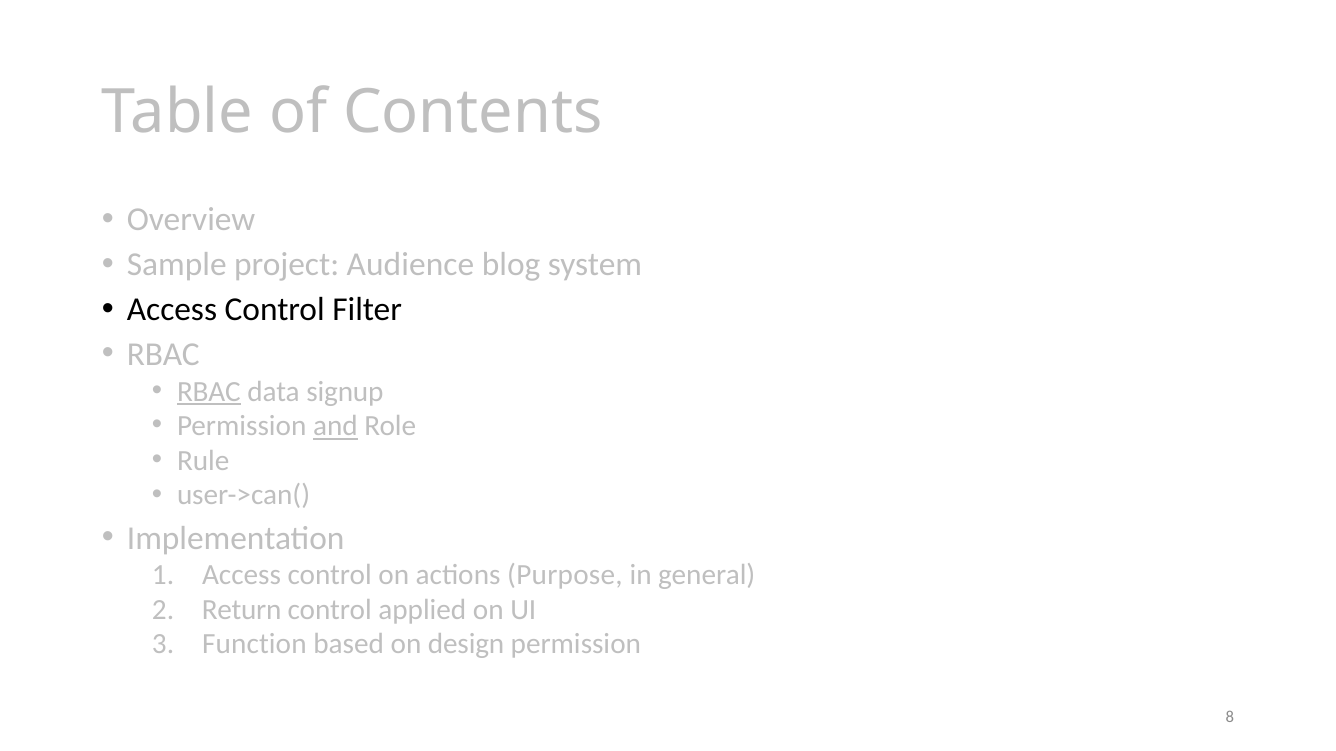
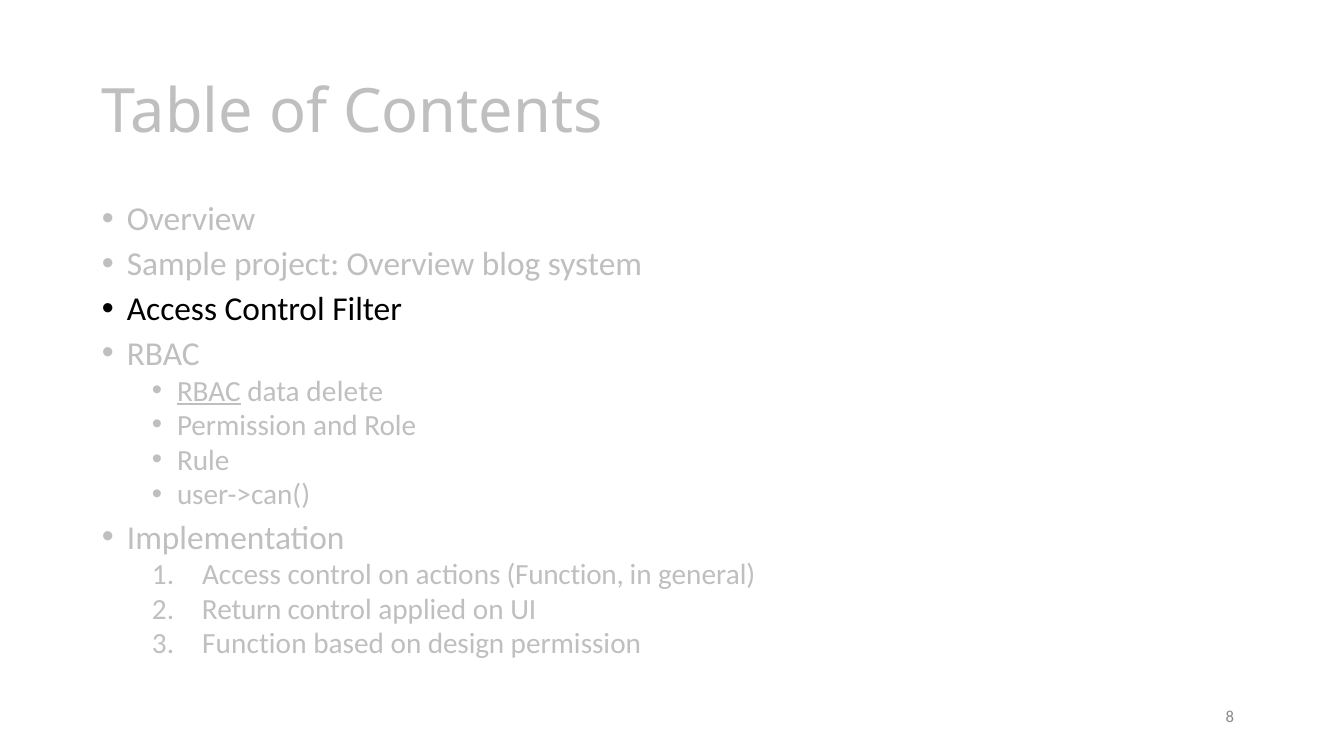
project Audience: Audience -> Overview (411, 265)
signup: signup -> delete (345, 392)
and underline: present -> none (335, 426)
actions Purpose: Purpose -> Function (565, 575)
